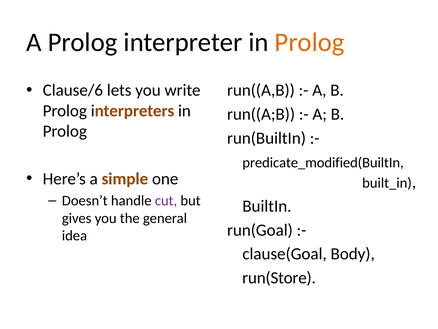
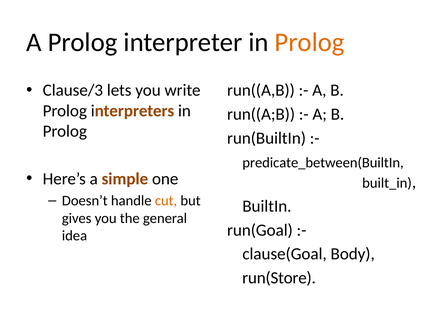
Clause/6: Clause/6 -> Clause/3 (73, 90)
predicate_modified(BuiltIn: predicate_modified(BuiltIn -> predicate_between(BuiltIn (323, 162)
cut colour: purple -> orange (166, 200)
